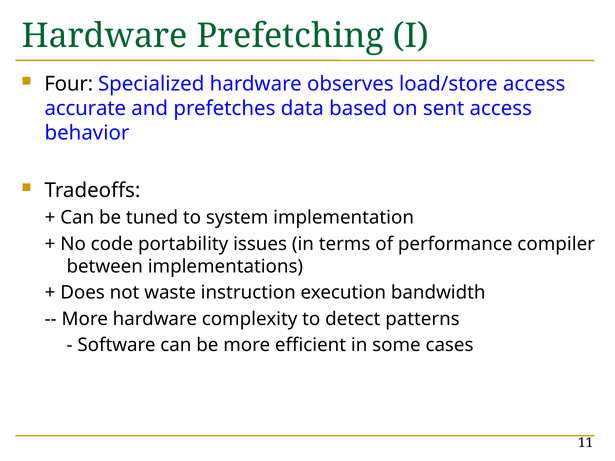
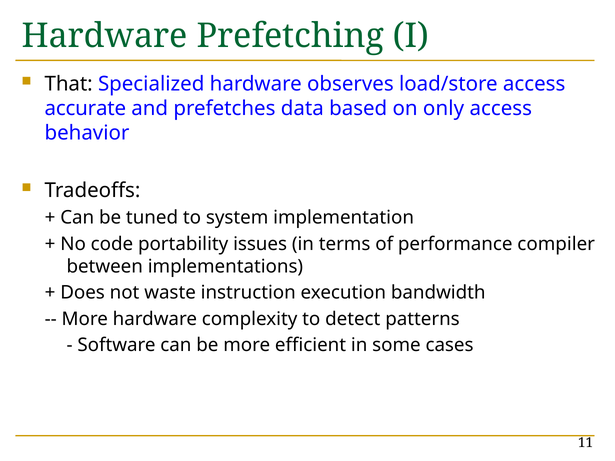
Four: Four -> That (69, 84)
sent: sent -> only (444, 108)
